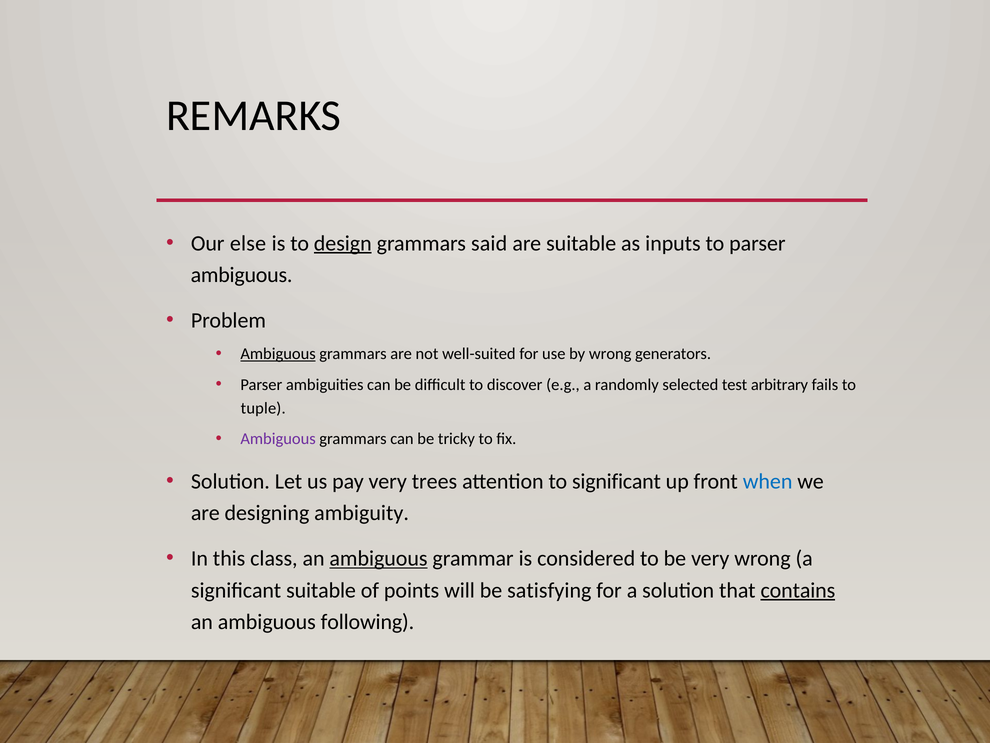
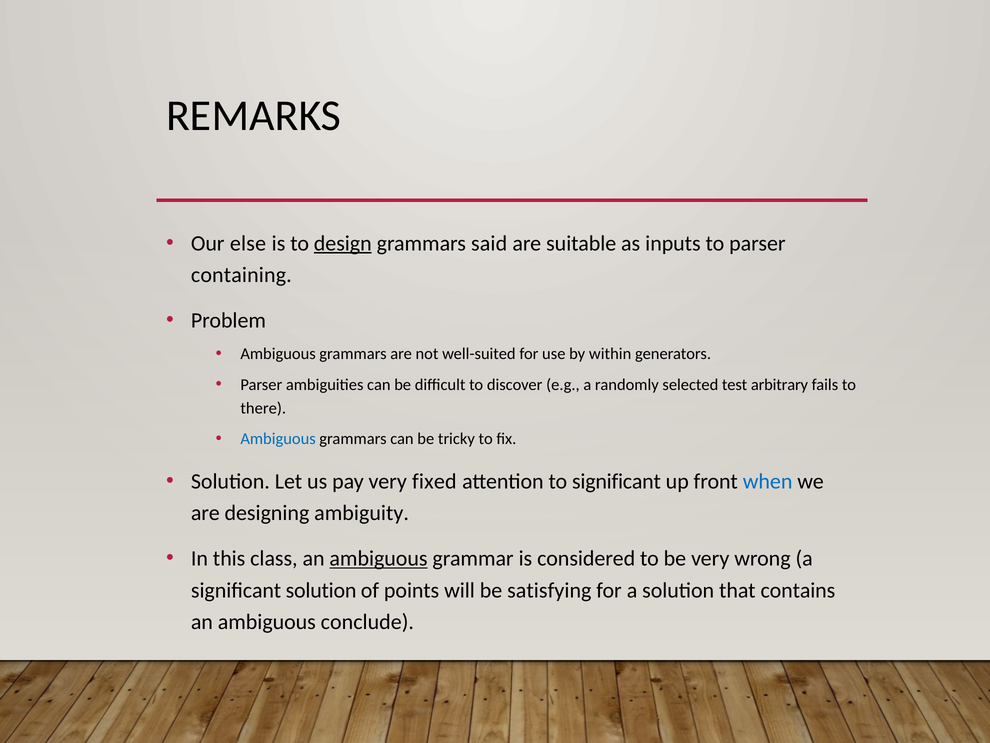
ambiguous: ambiguous -> containing (241, 275)
Ambiguous underline: present -> none (278, 354)
by wrong: wrong -> within (610, 354)
tuple: tuple -> there (263, 408)
Ambiguous colour: purple -> blue (278, 439)
trees: trees -> fixed (434, 481)
significant suitable: suitable -> solution (321, 590)
contains underline: present -> none (798, 590)
following: following -> conclude (367, 622)
